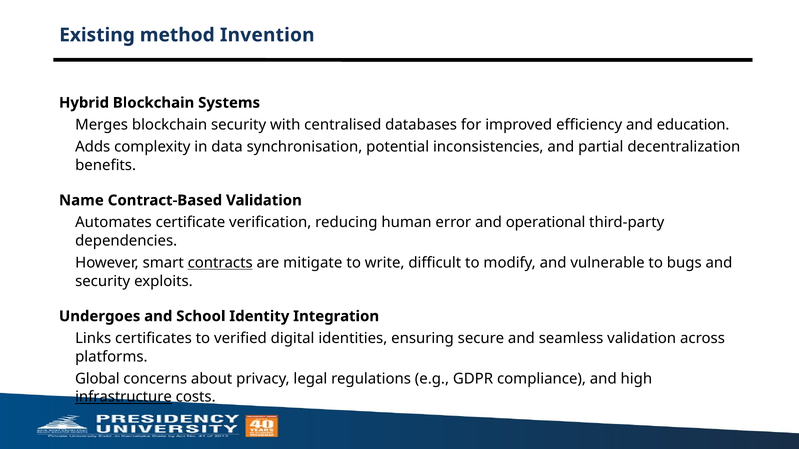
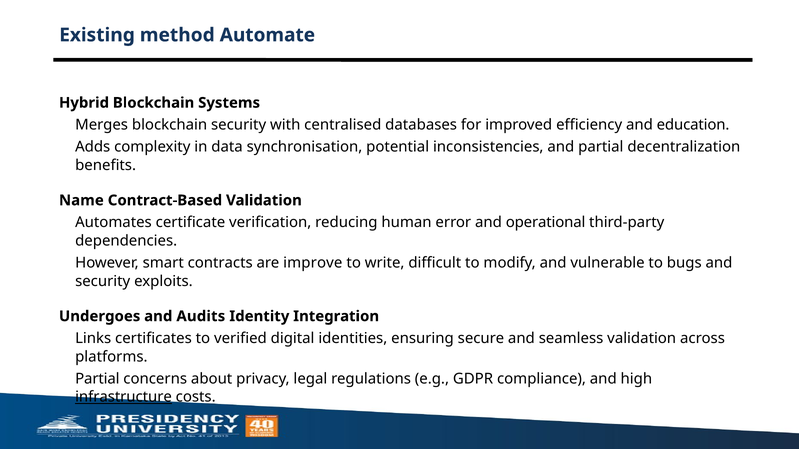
Invention: Invention -> Automate (267, 35)
contracts underline: present -> none (220, 263)
mitigate: mitigate -> improve (313, 263)
School: School -> Audits (201, 317)
Global: Global -> Partial (97, 379)
